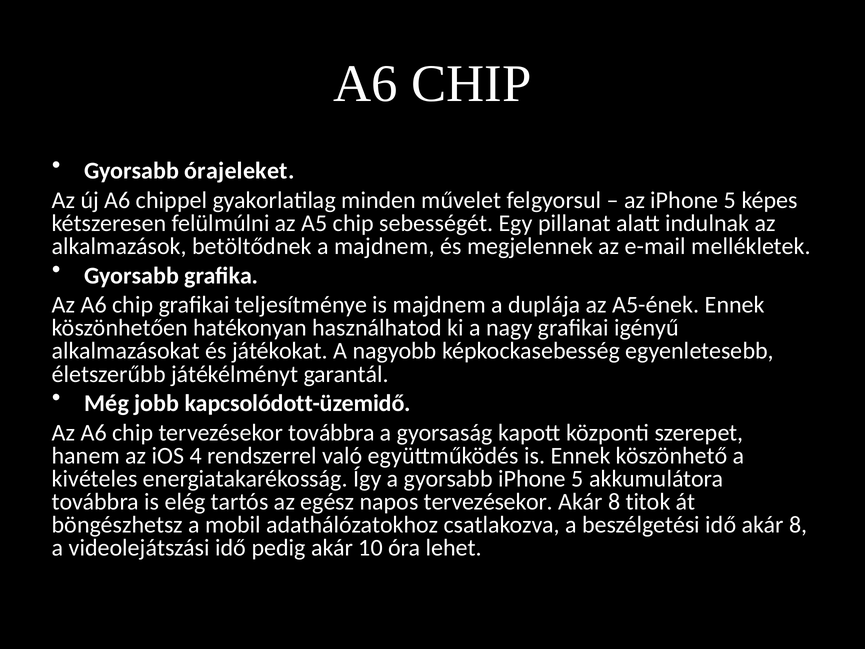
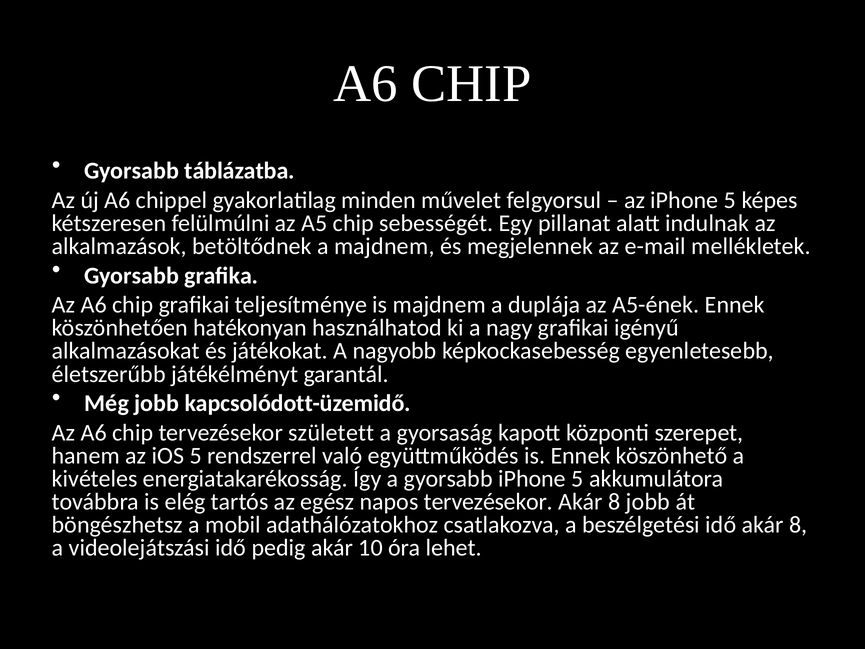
órajeleket: órajeleket -> táblázatba (240, 171)
tervezésekor továbbra: továbbra -> született (331, 432)
iOS 4: 4 -> 5 (196, 455)
8 titok: titok -> jobb (648, 502)
